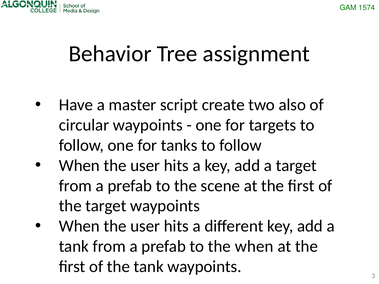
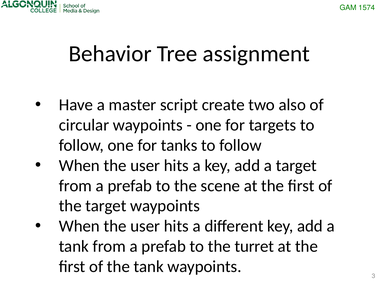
the when: when -> turret (254, 247)
